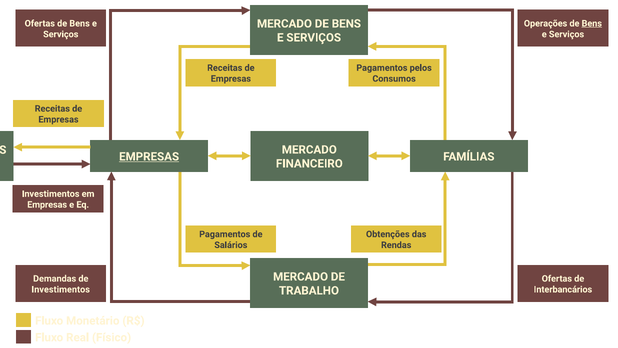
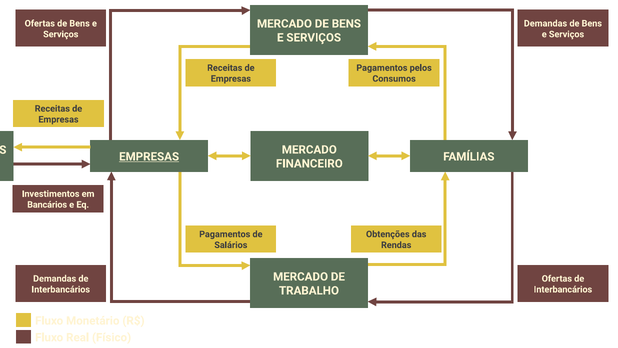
Operações: Operações -> Demandas (546, 23)
Bens underline: present -> none (592, 23)
Empresas: Empresas -> Bancários (47, 204)
Investimentos: Investimentos -> Interbancários (61, 289)
